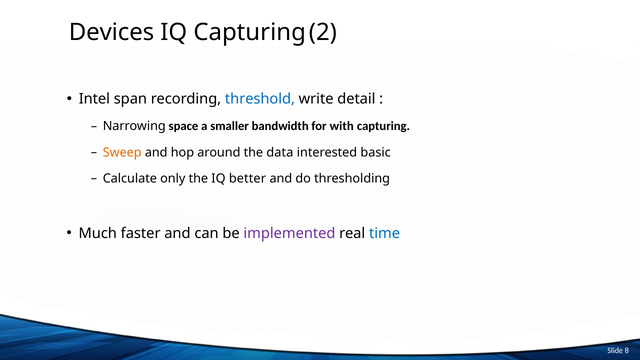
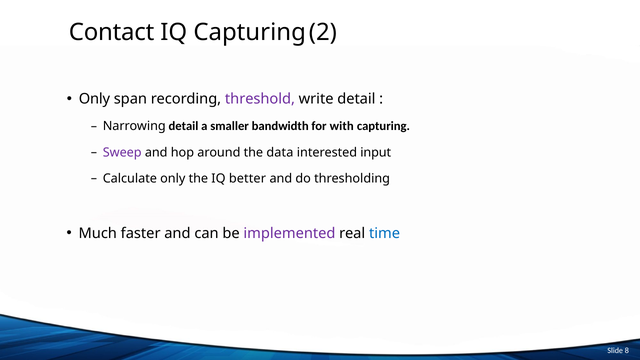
Devices: Devices -> Contact (112, 32)
Intel: Intel -> Only (94, 99)
threshold colour: blue -> purple (260, 99)
Narrowing space: space -> detail (183, 126)
Sweep colour: orange -> purple (122, 152)
basic: basic -> input (376, 152)
